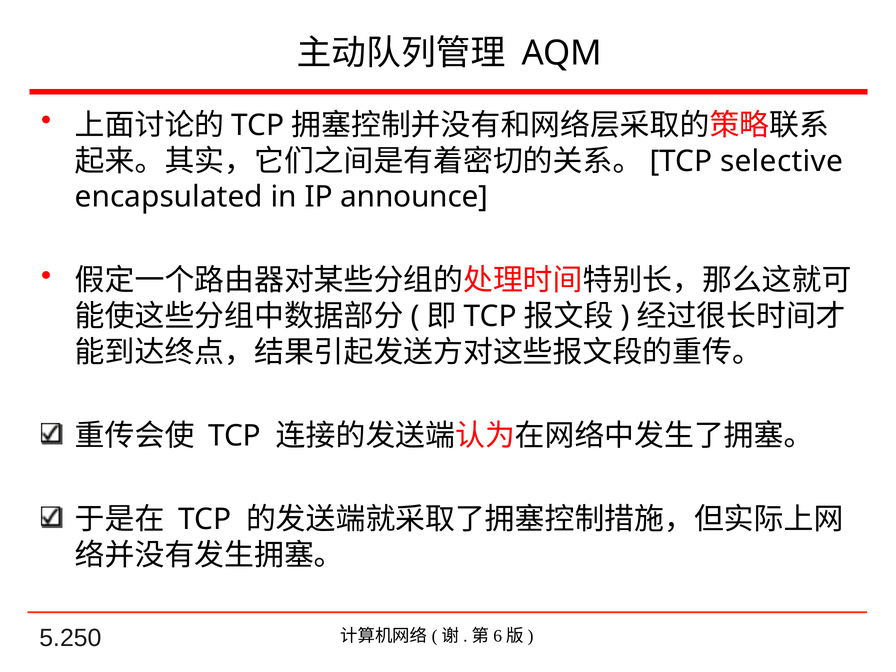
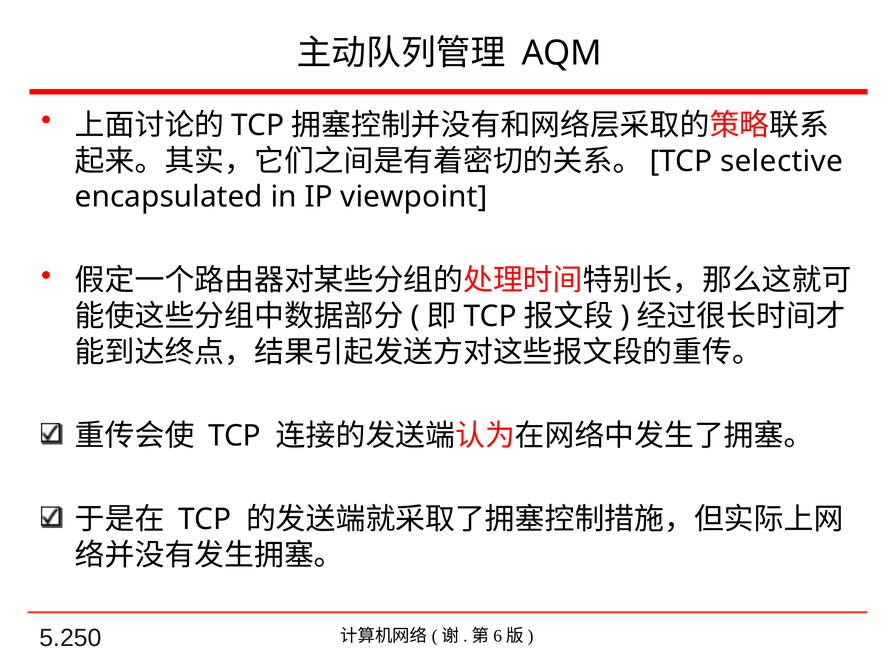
announce: announce -> viewpoint (414, 197)
